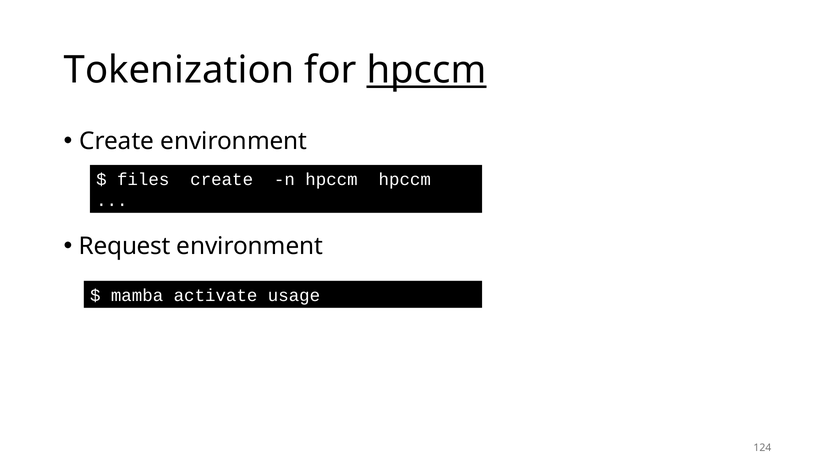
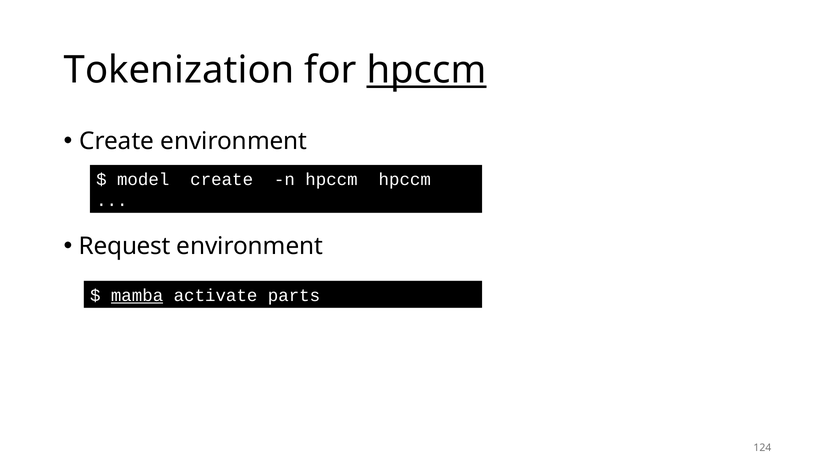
files: files -> model (143, 180)
mamba underline: none -> present (137, 295)
usage: usage -> parts (294, 295)
